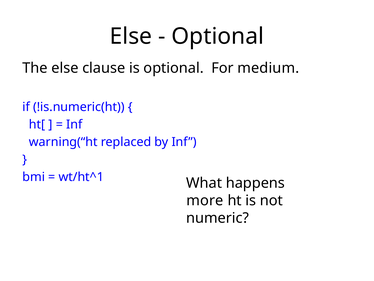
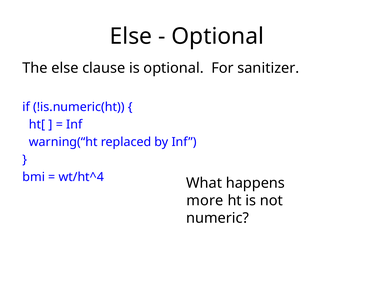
medium: medium -> sanitizer (268, 68)
wt/ht^1: wt/ht^1 -> wt/ht^4 (81, 177)
